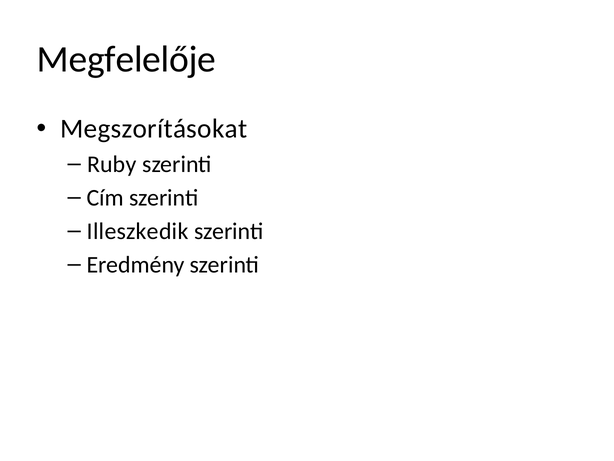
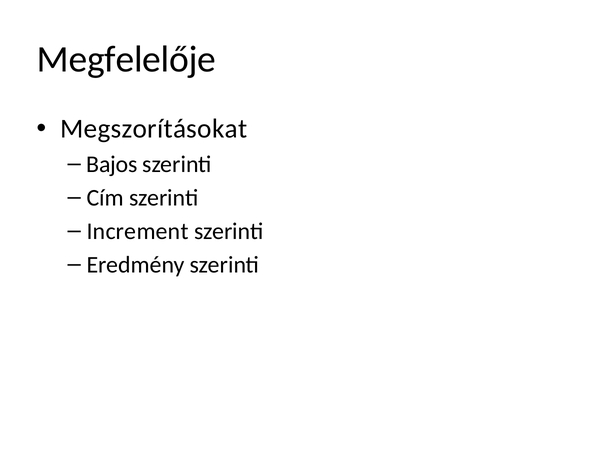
Ruby: Ruby -> Bajos (112, 164)
Illeszkedik: Illeszkedik -> Increment (138, 231)
